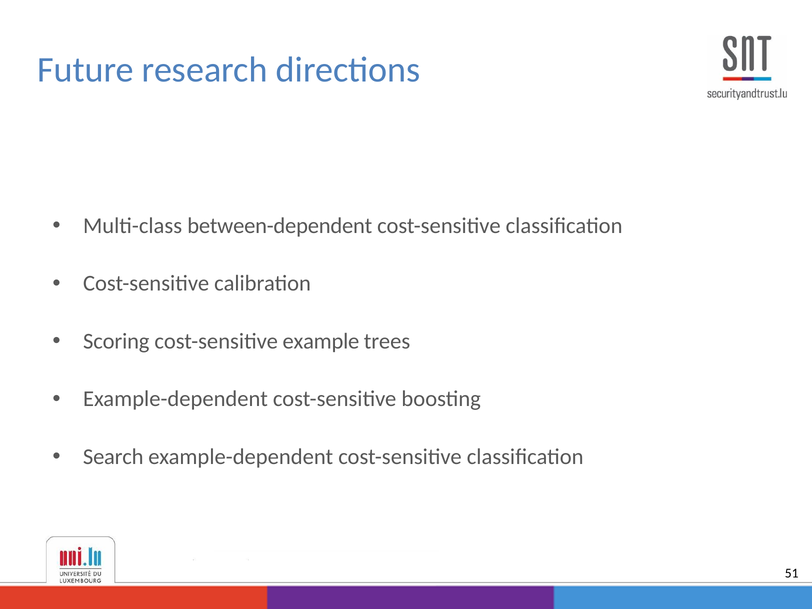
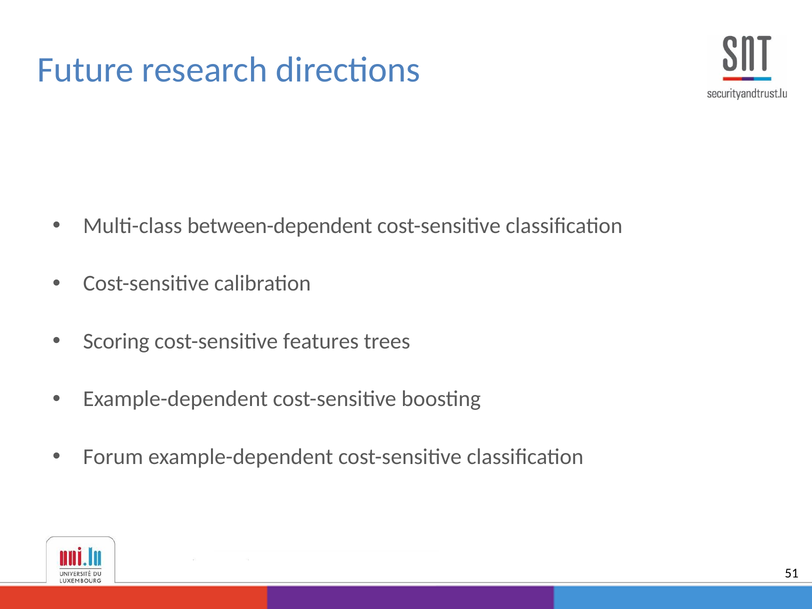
example: example -> features (321, 341)
Search: Search -> Forum (113, 457)
